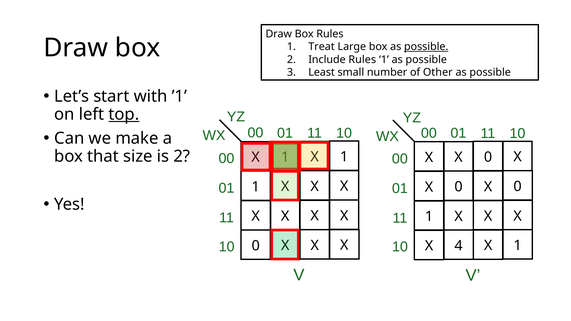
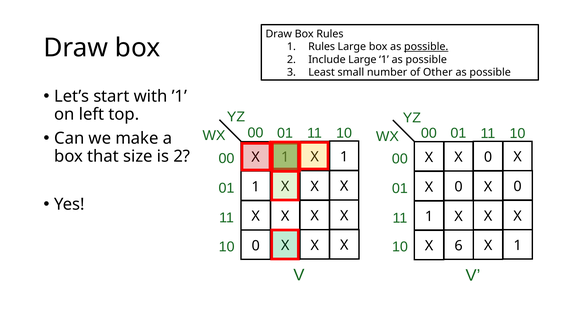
1 Treat: Treat -> Rules (322, 47)
Include Rules: Rules -> Large (362, 60)
top underline: present -> none (124, 115)
4: 4 -> 6 (459, 246)
